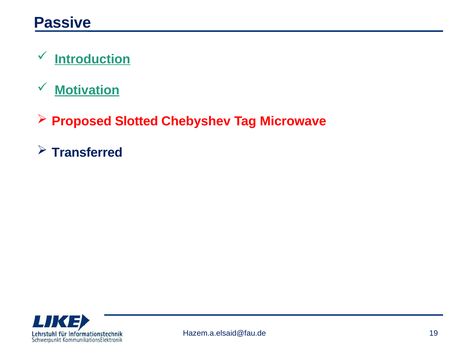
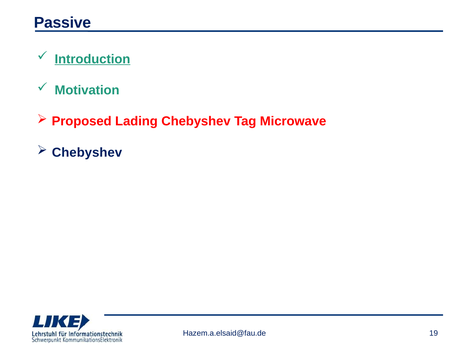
Motivation underline: present -> none (87, 90)
Slotted: Slotted -> Lading (136, 121)
Transferred: Transferred -> Chebyshev (87, 153)
